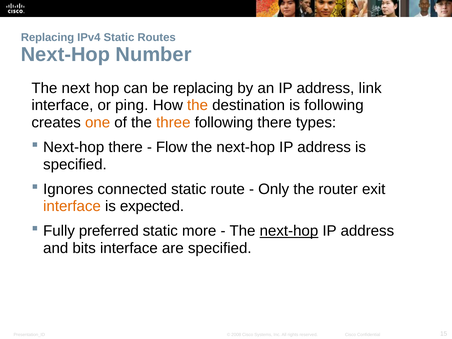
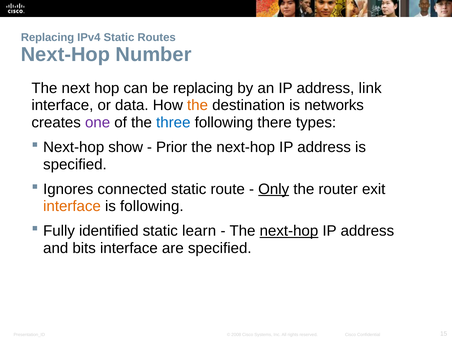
ping: ping -> data (132, 105)
is following: following -> networks (334, 105)
one colour: orange -> purple (98, 123)
three colour: orange -> blue (173, 123)
Next-hop there: there -> show (126, 147)
Flow: Flow -> Prior (172, 147)
Only underline: none -> present (274, 189)
is expected: expected -> following (152, 206)
preferred: preferred -> identified (109, 231)
more: more -> learn (199, 231)
